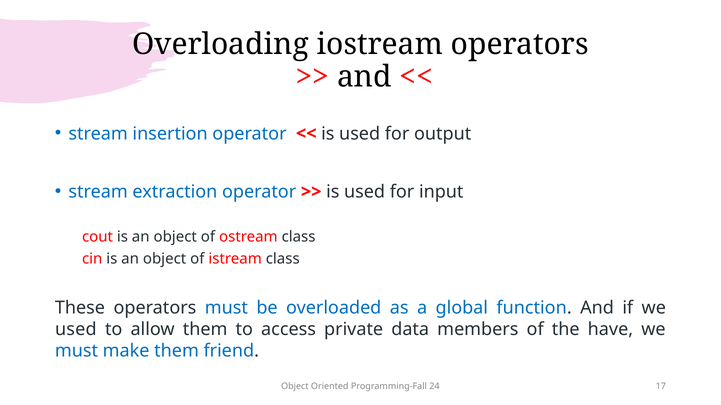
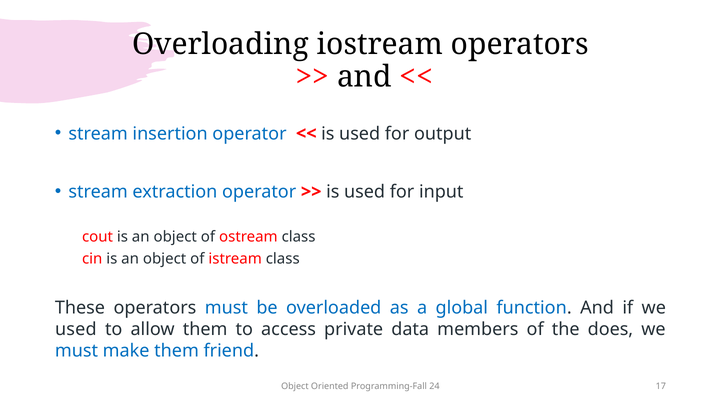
have: have -> does (610, 330)
